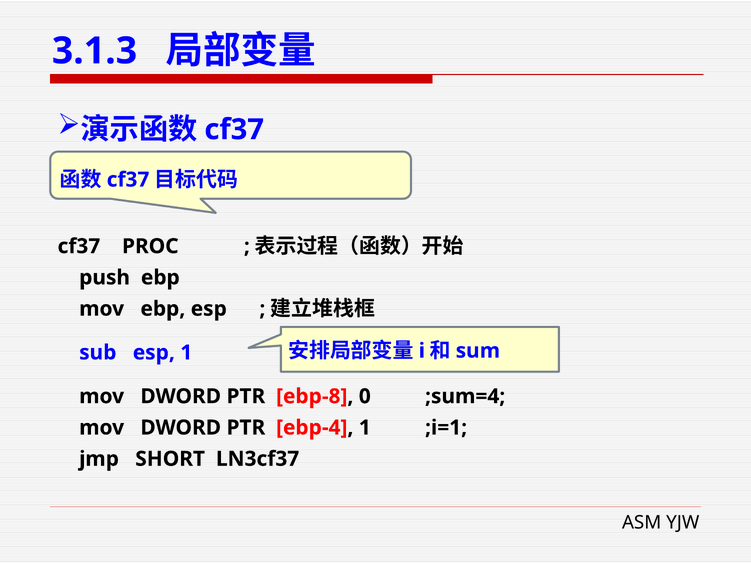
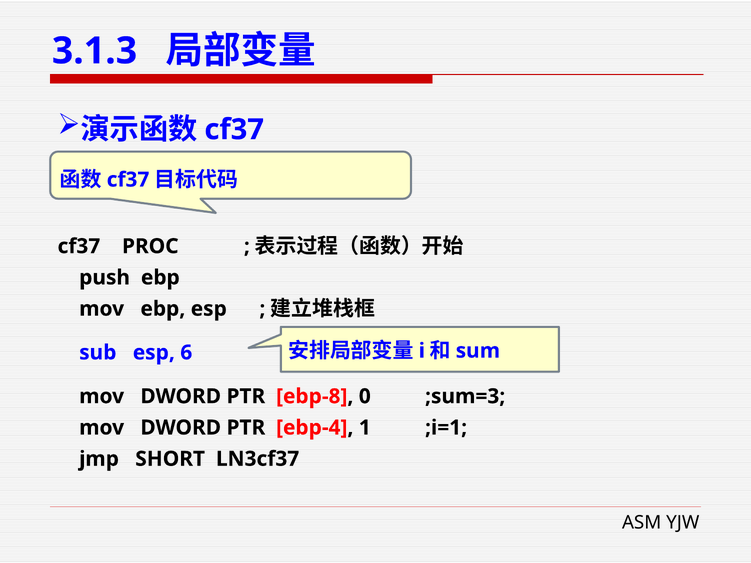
esp 1: 1 -> 6 (186, 353)
;sum=4: ;sum=4 -> ;sum=3 (465, 397)
